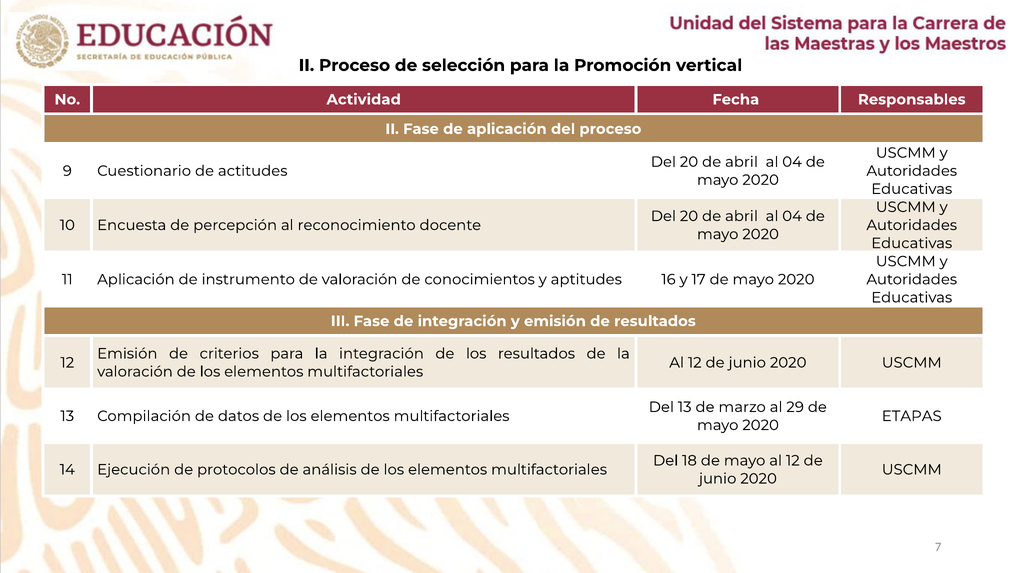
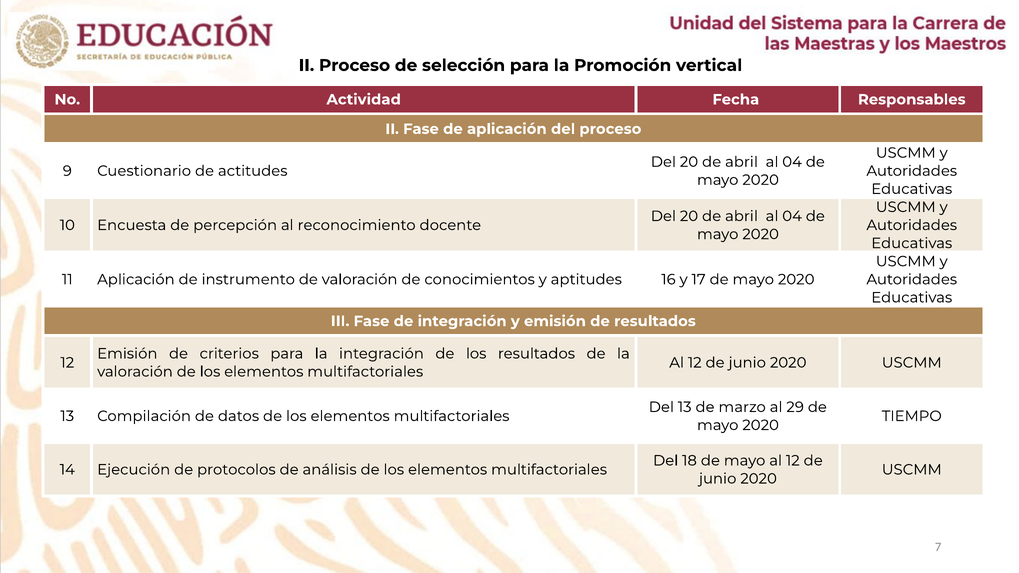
ETAPAS: ETAPAS -> TIEMPO (912, 416)
